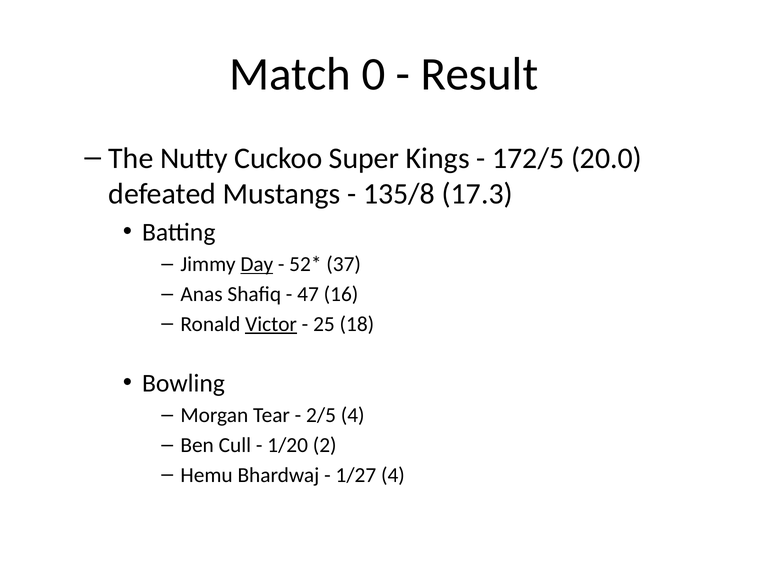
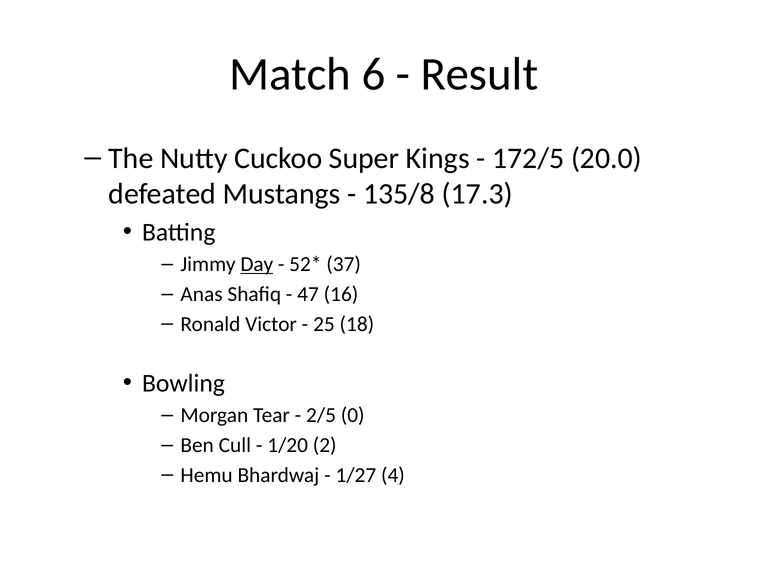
0: 0 -> 6 (374, 74)
Victor underline: present -> none (271, 324)
2/5 4: 4 -> 0 (353, 415)
